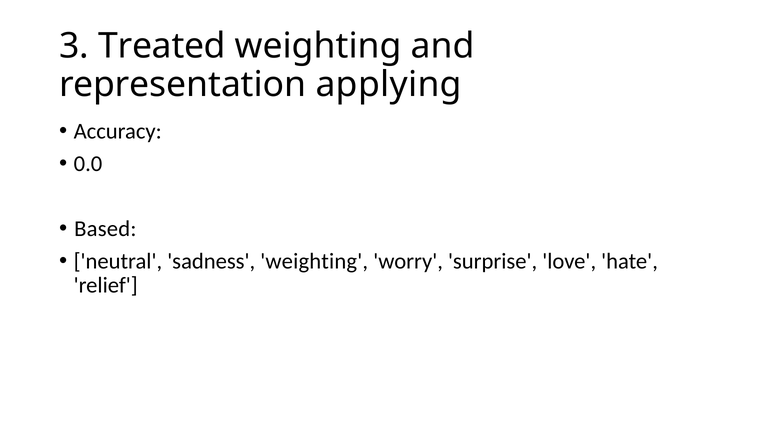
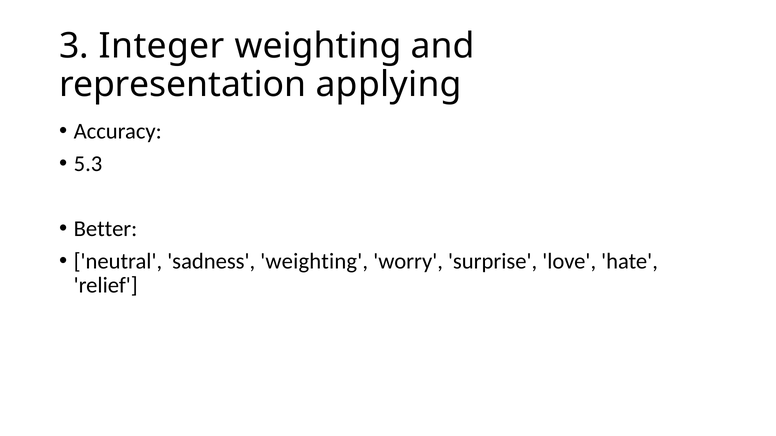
Treated: Treated -> Integer (162, 46)
0.0: 0.0 -> 5.3 (88, 164)
Based: Based -> Better (105, 229)
